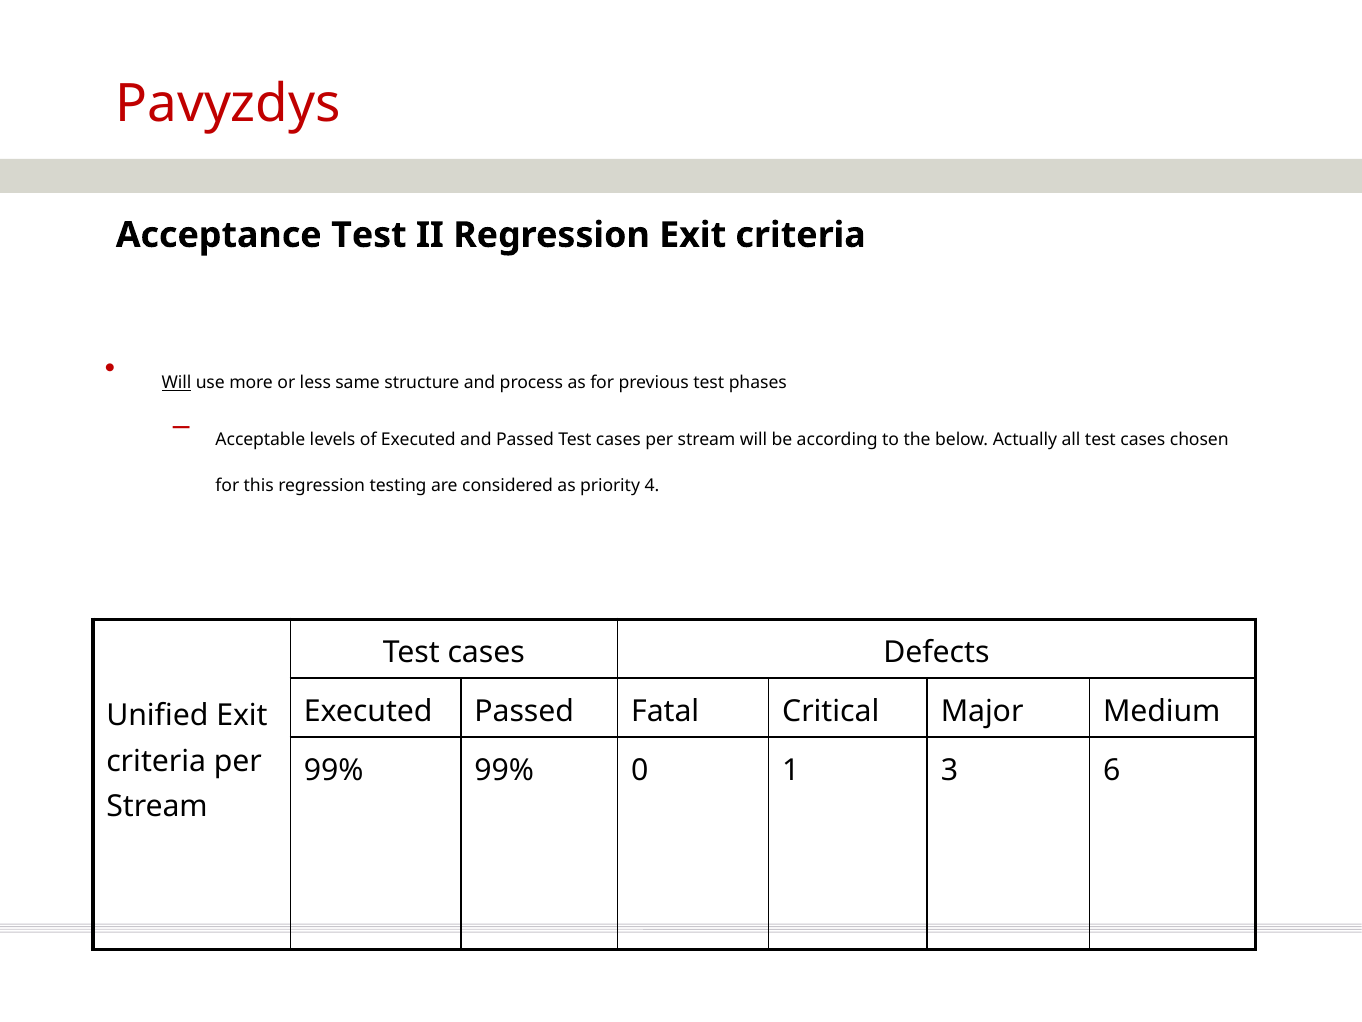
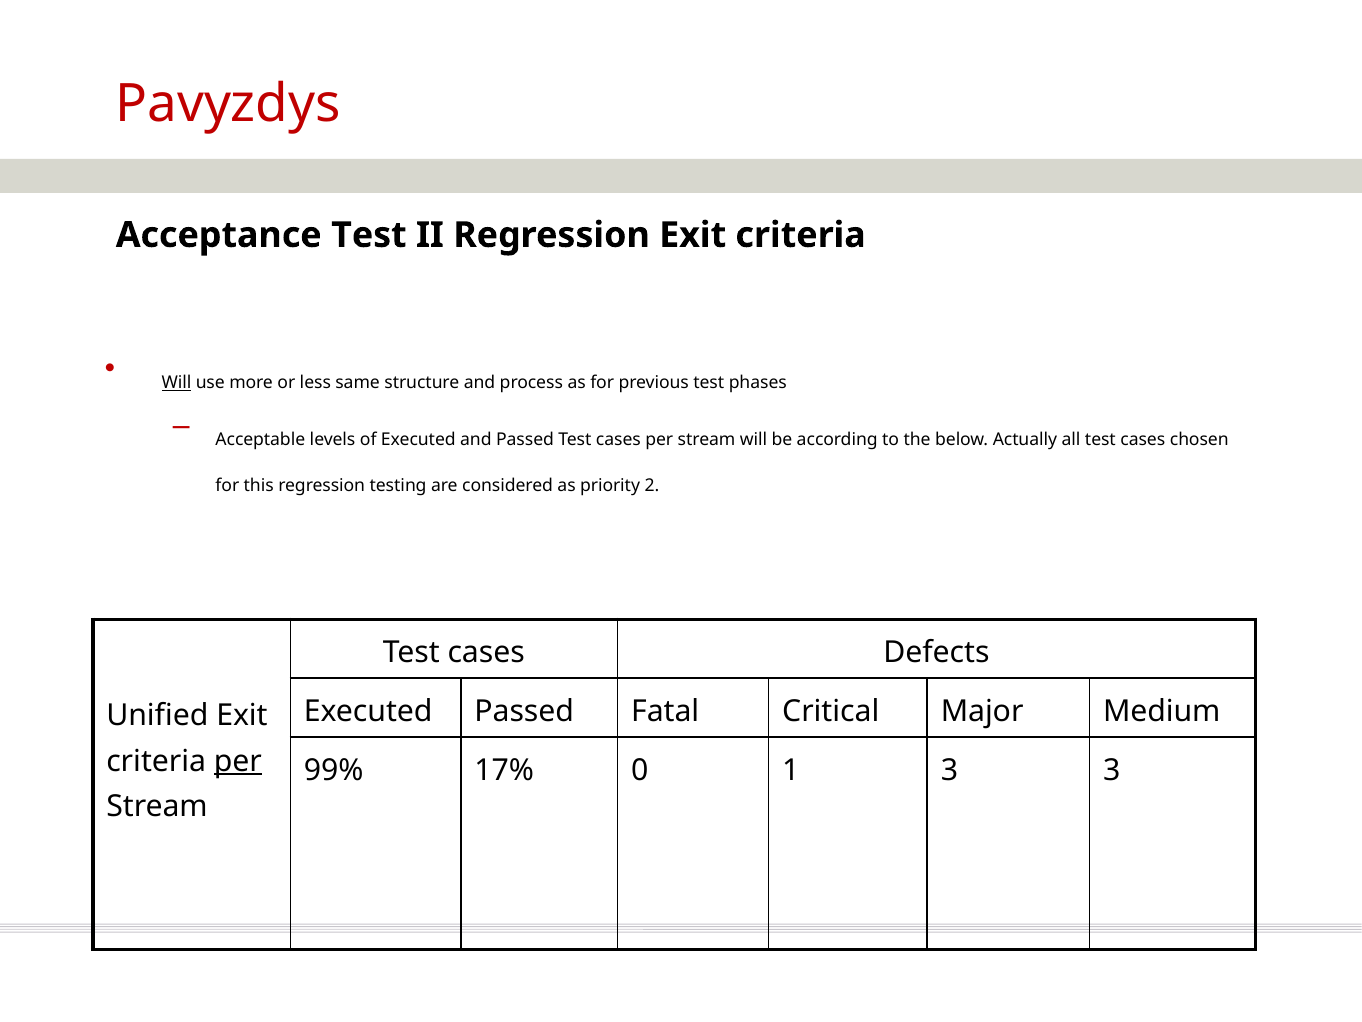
4: 4 -> 2 (652, 485)
per underline: none -> present (238, 761)
99% 99%: 99% -> 17% (504, 770)
3 6: 6 -> 3 (1112, 770)
